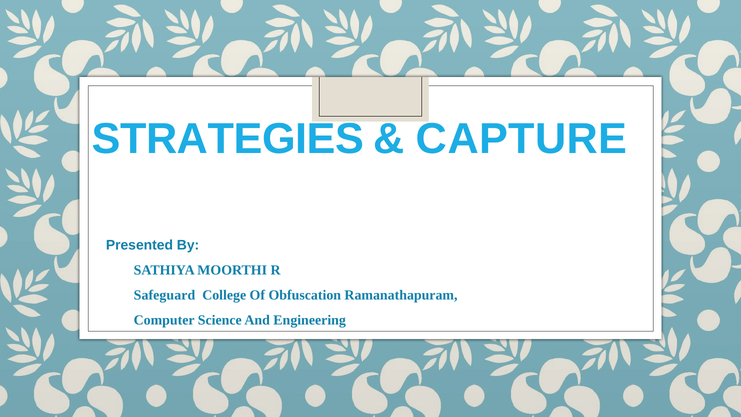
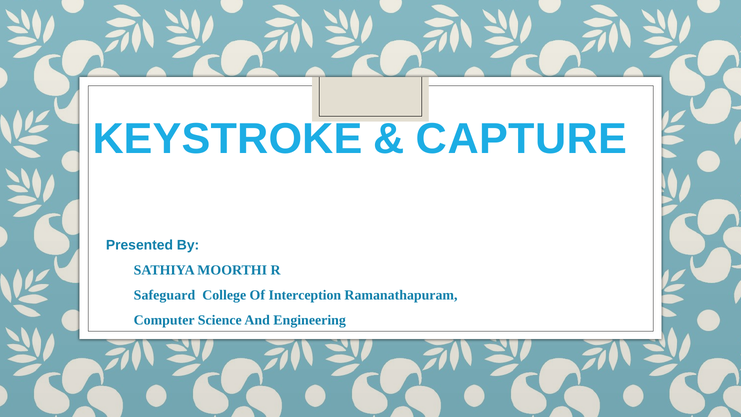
STRATEGIES: STRATEGIES -> KEYSTROKE (228, 139)
Obfuscation: Obfuscation -> Interception (305, 295)
